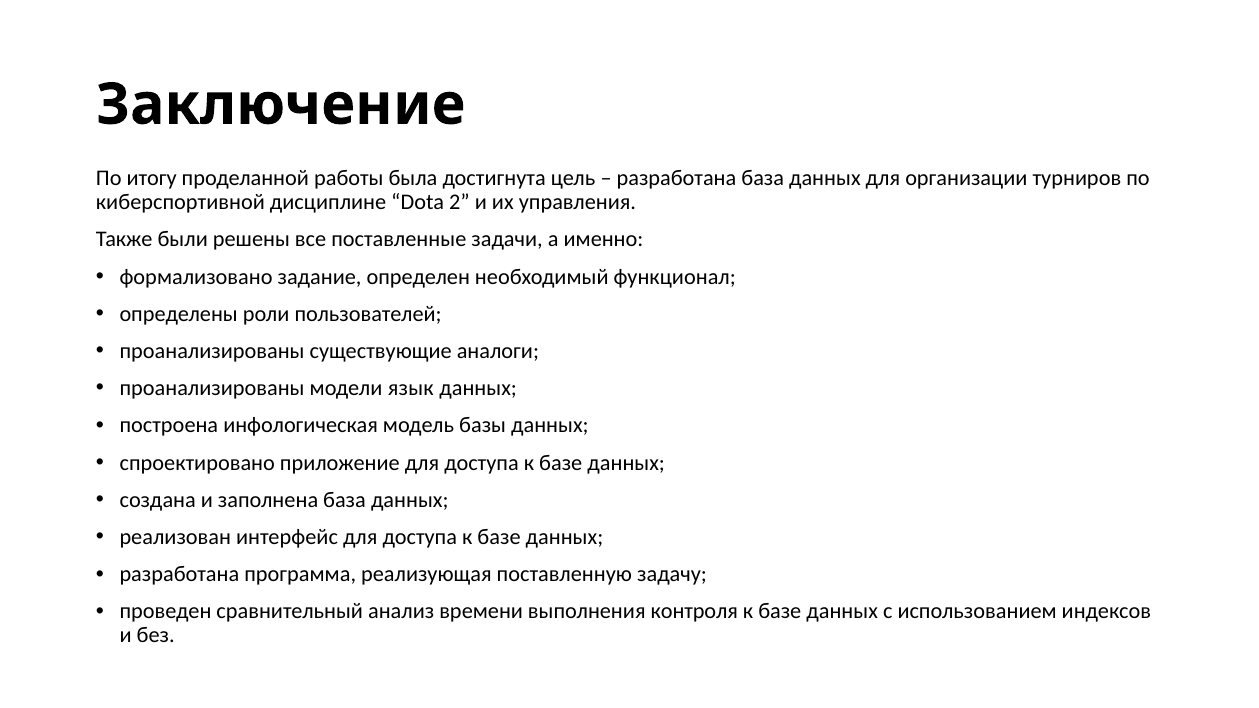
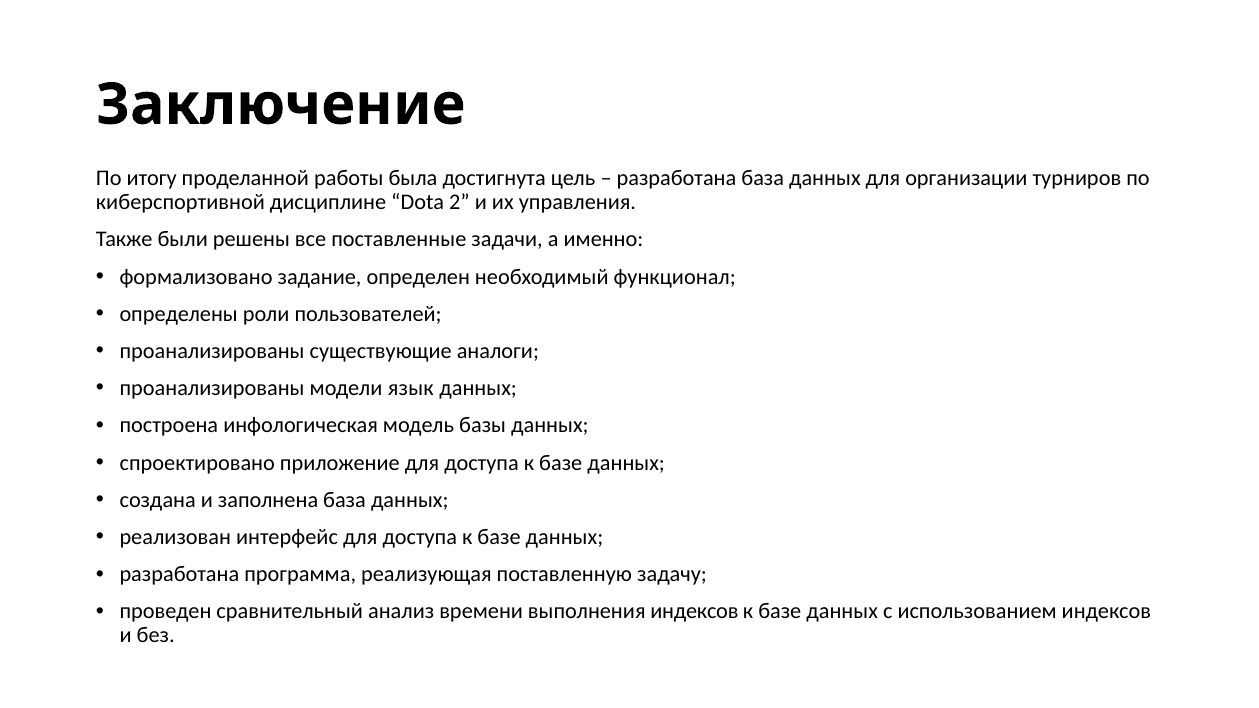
выполнения контроля: контроля -> индексов (694, 612)
